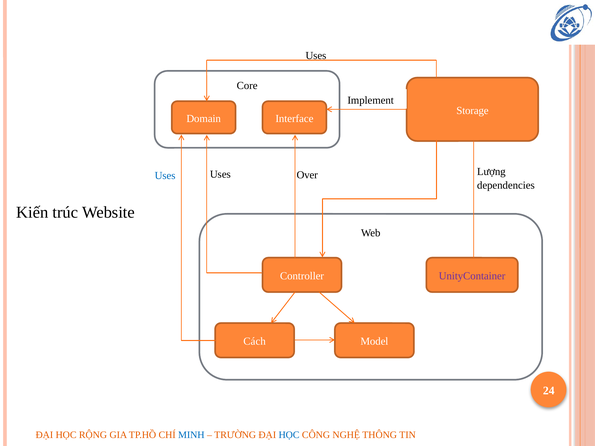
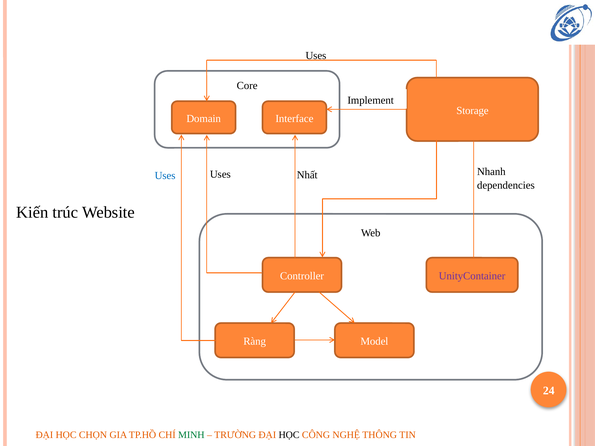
Over: Over -> Nhất (307, 175)
Lượng: Lượng -> Nhanh (491, 172)
Cách: Cách -> Ràng (255, 342)
RỘNG: RỘNG -> CHỌN (93, 435)
MINH colour: blue -> green (191, 435)
HỌC colour: blue -> black (289, 435)
